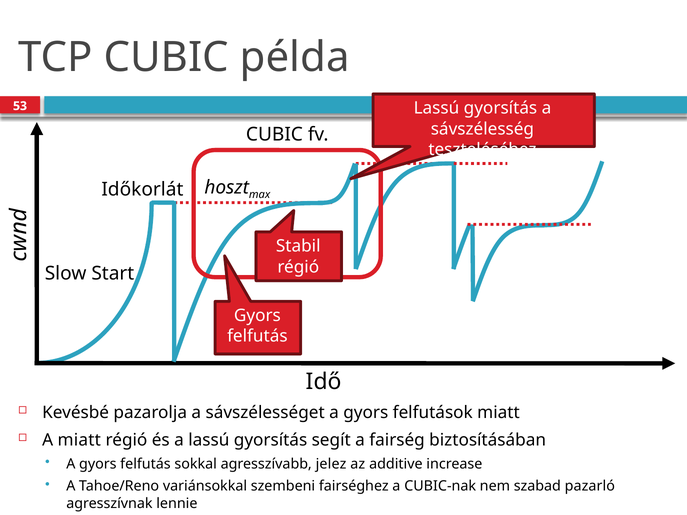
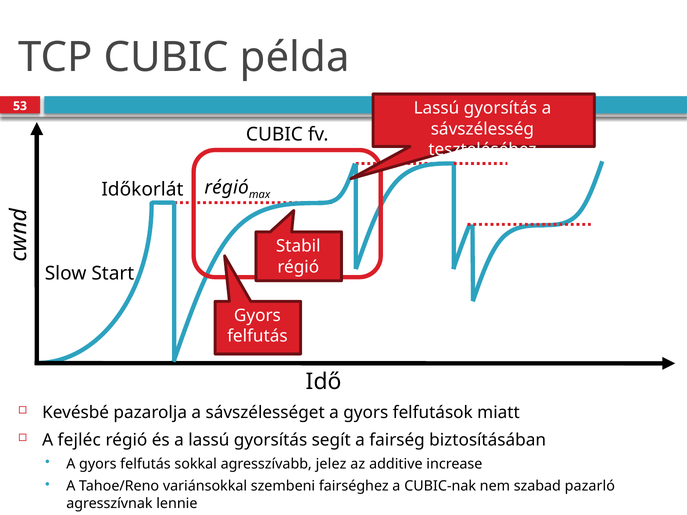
hoszt: hoszt -> régió (227, 187)
A miatt: miatt -> fejléc (79, 440)
